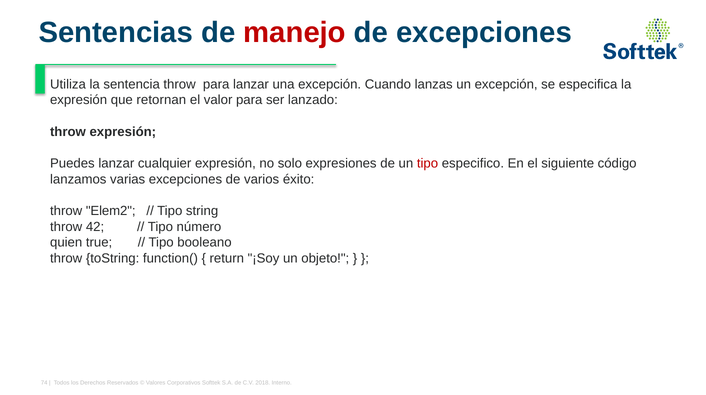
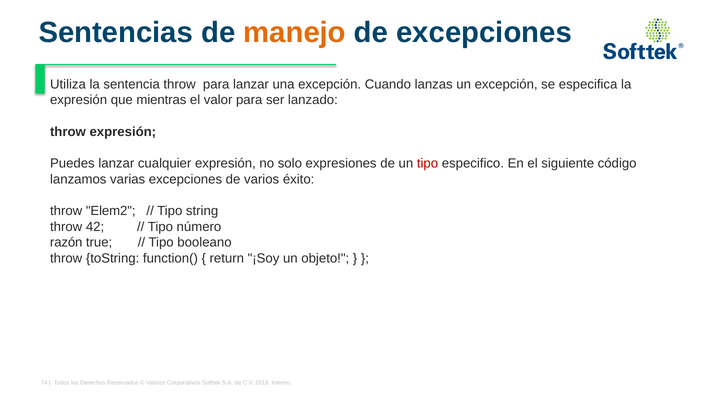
manejo colour: red -> orange (295, 32)
retornan: retornan -> mientras (161, 100)
quien: quien -> razón (66, 242)
